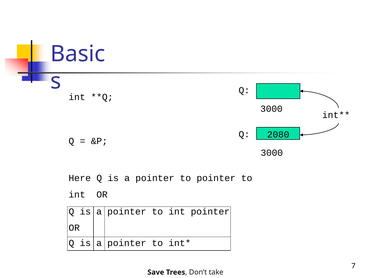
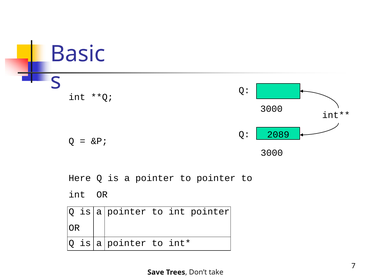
2080: 2080 -> 2089 (278, 135)
